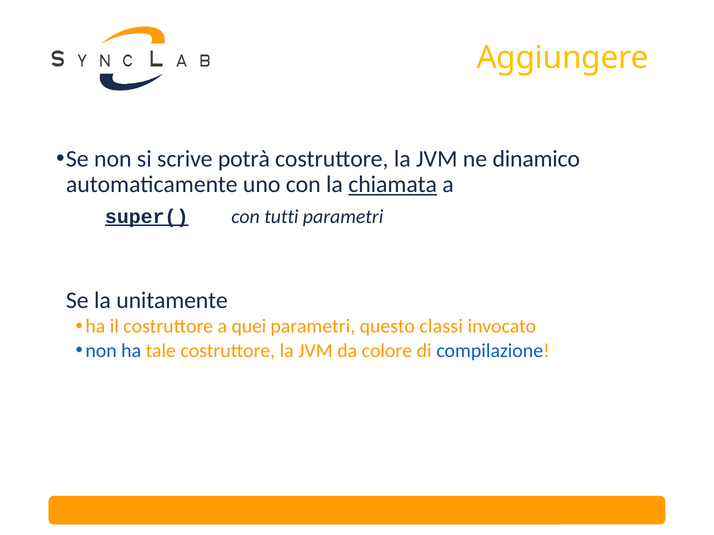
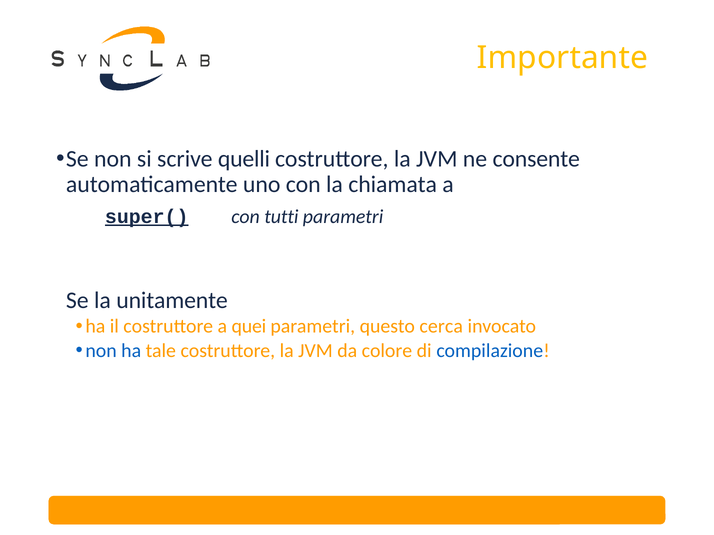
Aggiungere: Aggiungere -> Importante (562, 58)
potrà: potrà -> quelli (244, 159)
dinamico: dinamico -> consente (536, 159)
chiamata underline: present -> none (393, 185)
classi: classi -> cerca (441, 327)
